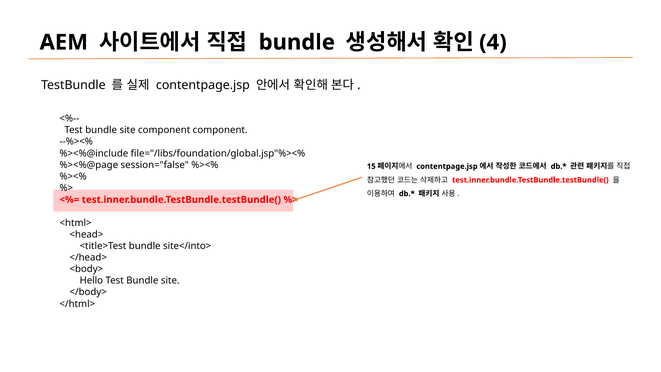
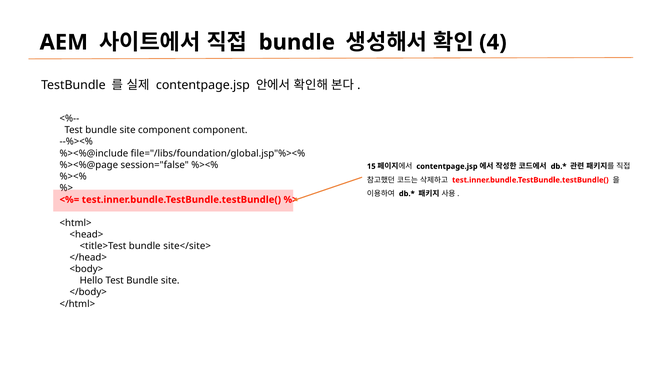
site</into>: site</into> -> site</site> (187, 246)
